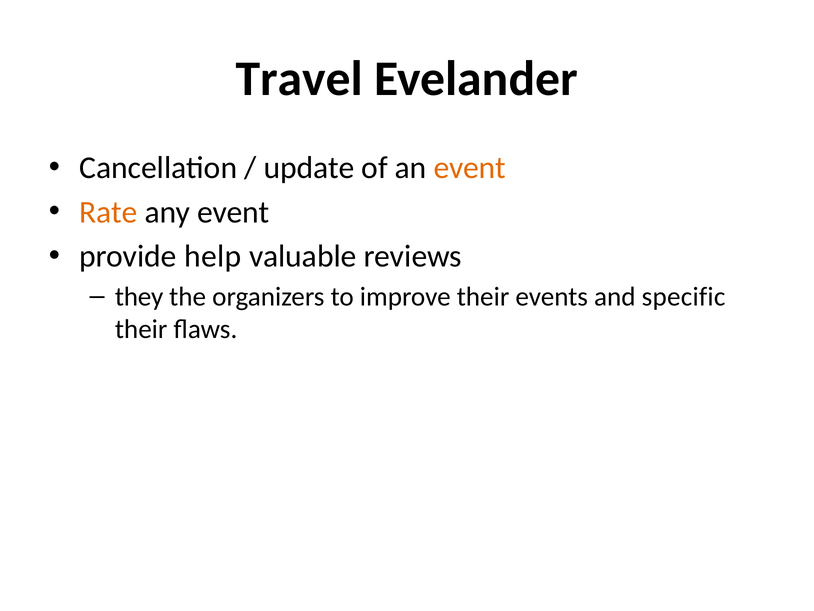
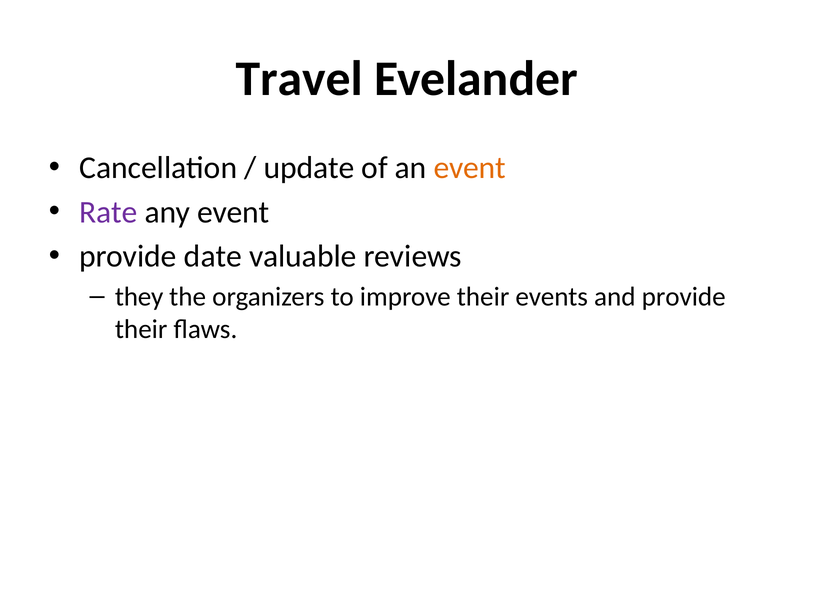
Rate colour: orange -> purple (108, 212)
help: help -> date (213, 256)
and specific: specific -> provide (684, 297)
